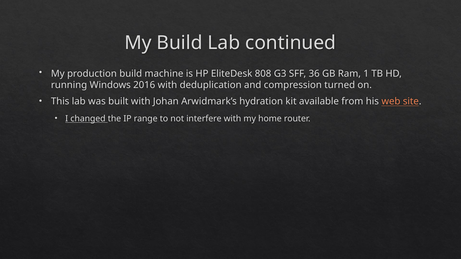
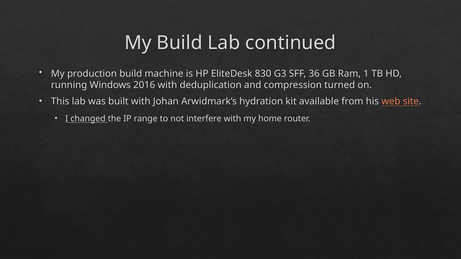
808: 808 -> 830 (263, 74)
